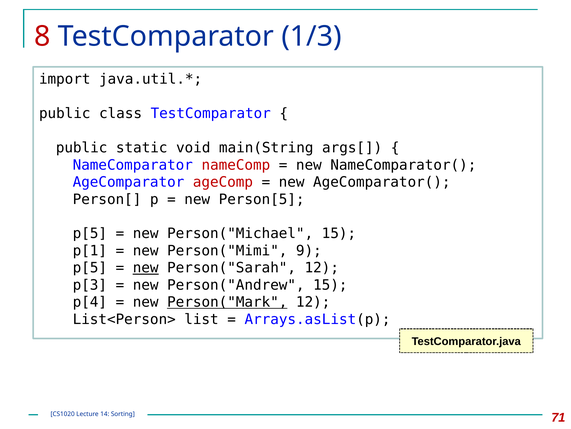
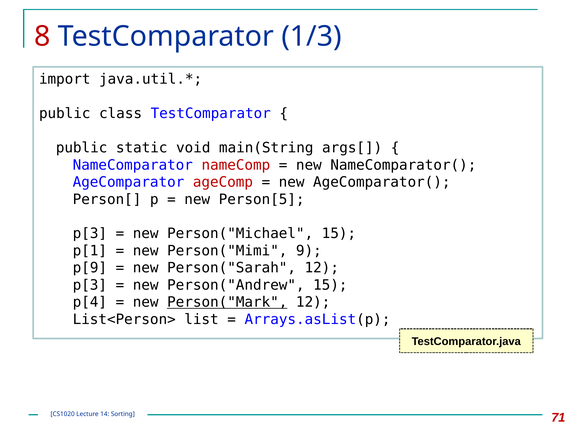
p[5: p[5 -> p[3 (90, 233)
p[5: p[5 -> p[9 (90, 267)
new underline: present -> none (146, 267)
